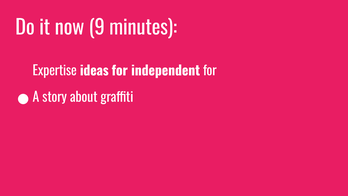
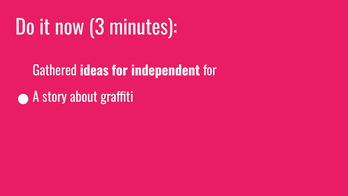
9: 9 -> 3 (97, 28)
Expertise: Expertise -> Gathered (55, 71)
